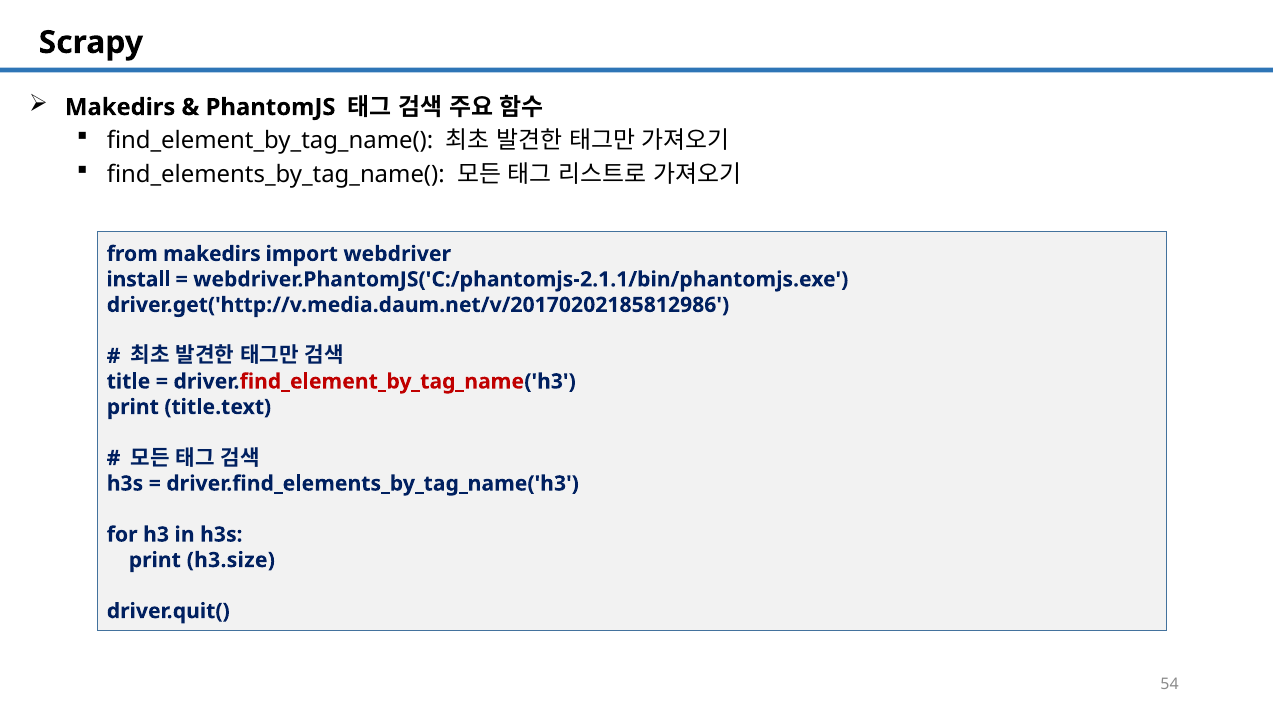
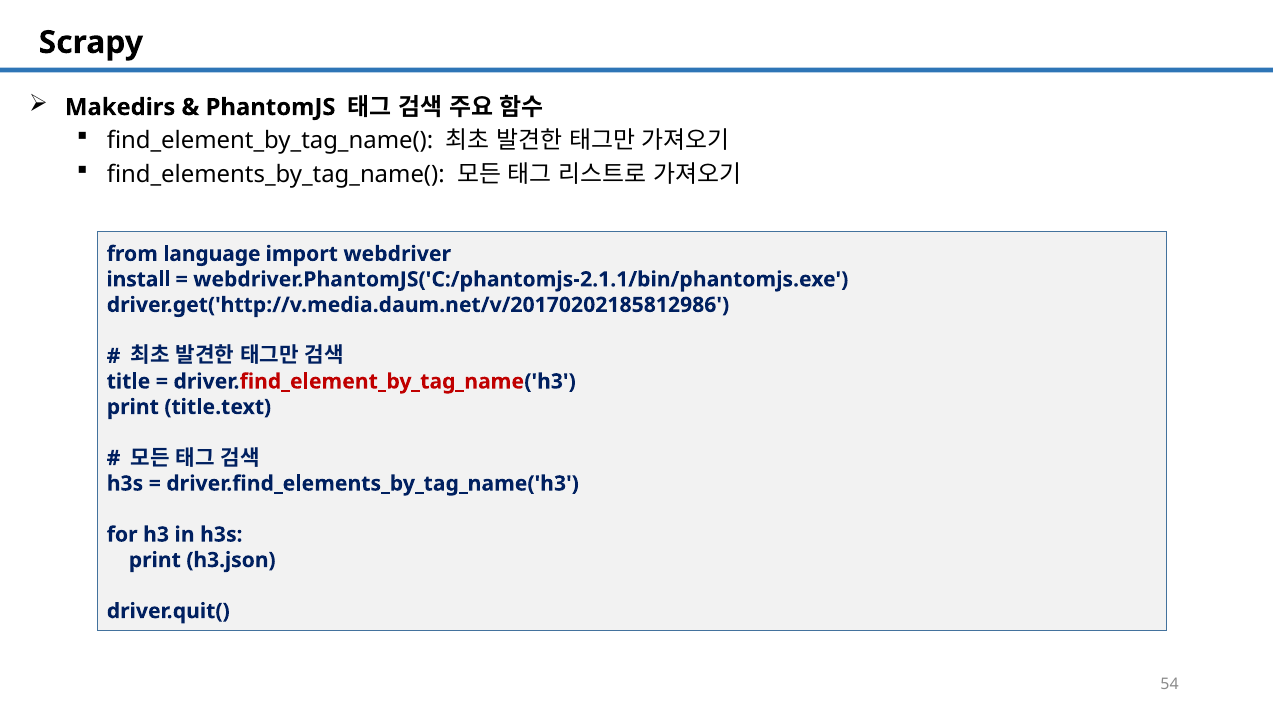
from makedirs: makedirs -> language (212, 254)
h3.size: h3.size -> h3.json (231, 560)
